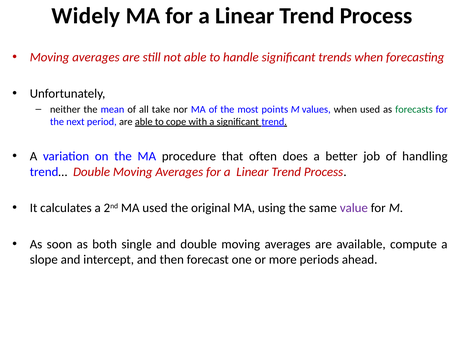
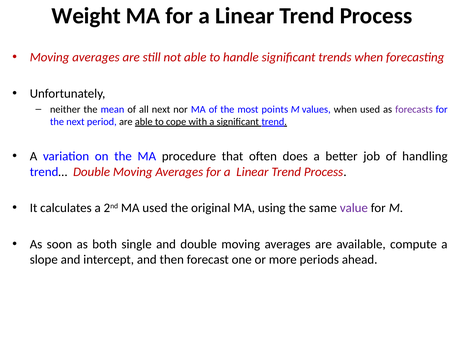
Widely: Widely -> Weight (86, 16)
all take: take -> next (161, 109)
forecasts colour: green -> purple (414, 109)
